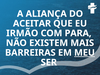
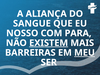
ACEITAR: ACEITAR -> SANGUE (32, 24)
IRMÃO: IRMÃO -> NOSSO (22, 33)
EXISTEM underline: none -> present (49, 43)
